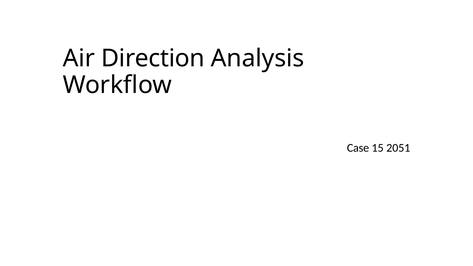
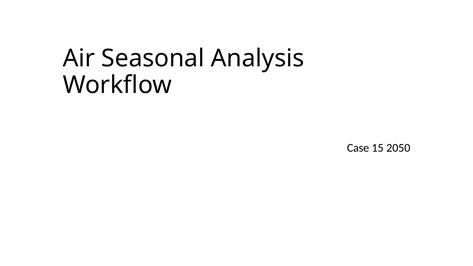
Direction: Direction -> Seasonal (153, 58)
2051: 2051 -> 2050 (398, 148)
